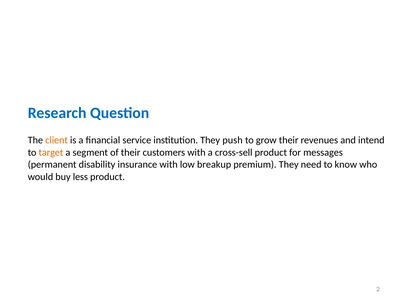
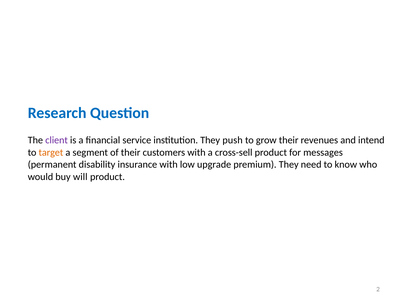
client colour: orange -> purple (57, 140)
breakup: breakup -> upgrade (214, 165)
less: less -> will (80, 177)
